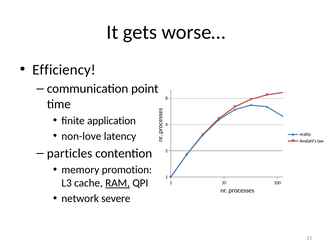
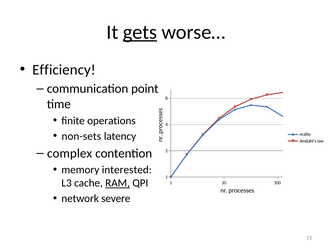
gets underline: none -> present (140, 32)
application: application -> operations (111, 121)
non-love: non-love -> non-sets (81, 136)
particles: particles -> complex (70, 153)
promotion: promotion -> interested (127, 170)
